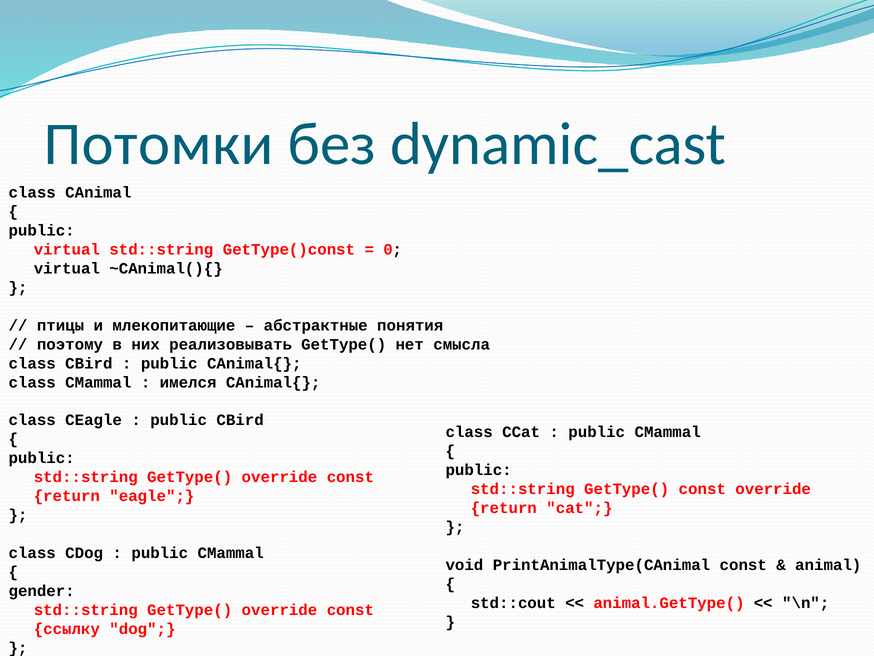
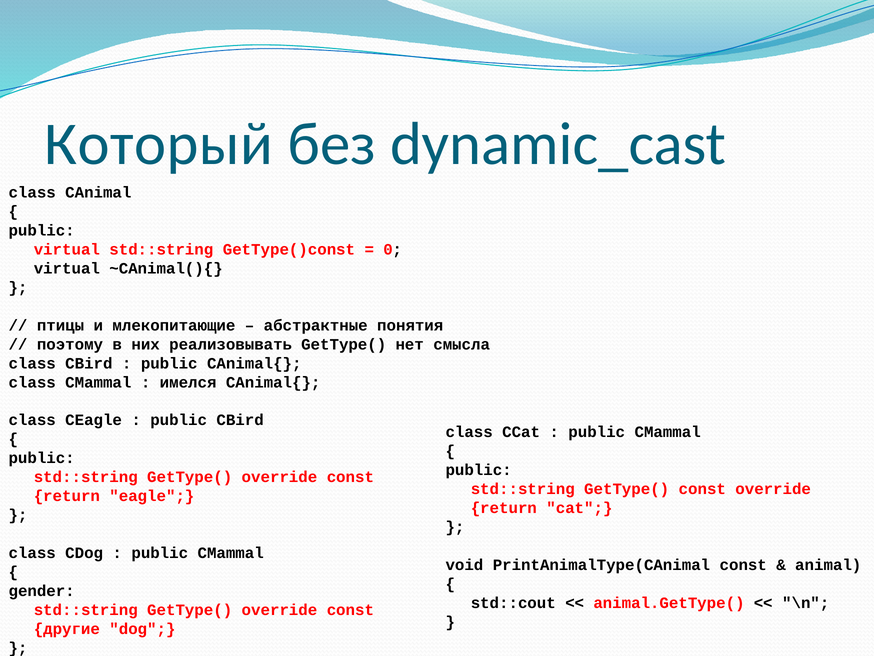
Потомки: Потомки -> Который (159, 144)
ссылку: ссылку -> другие (67, 628)
